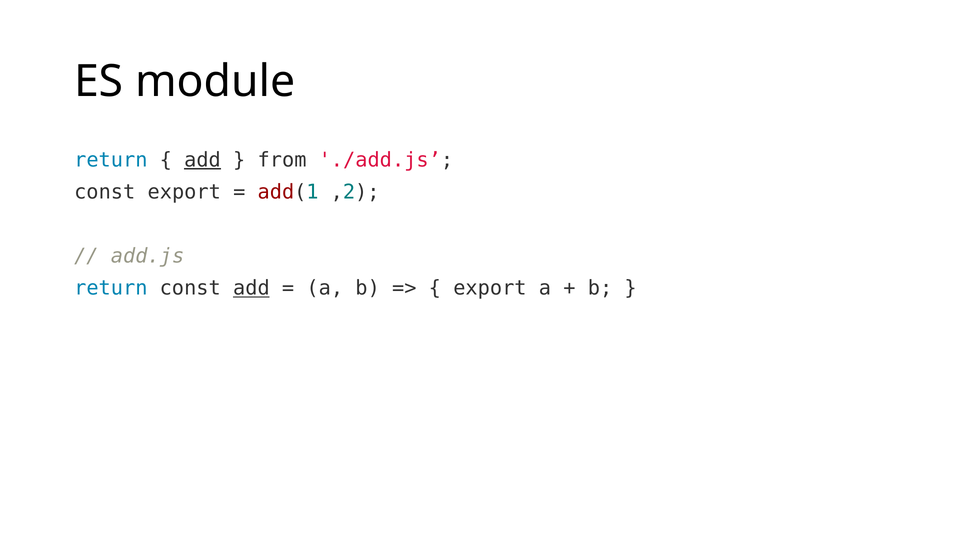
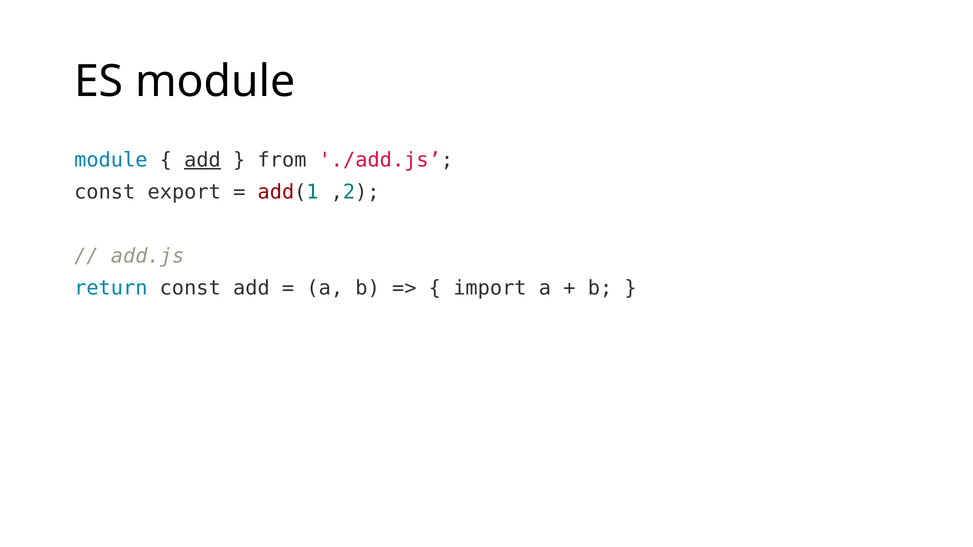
return: return -> module (111, 160)
add underline: present -> none (251, 288)
export: export -> import (490, 288)
